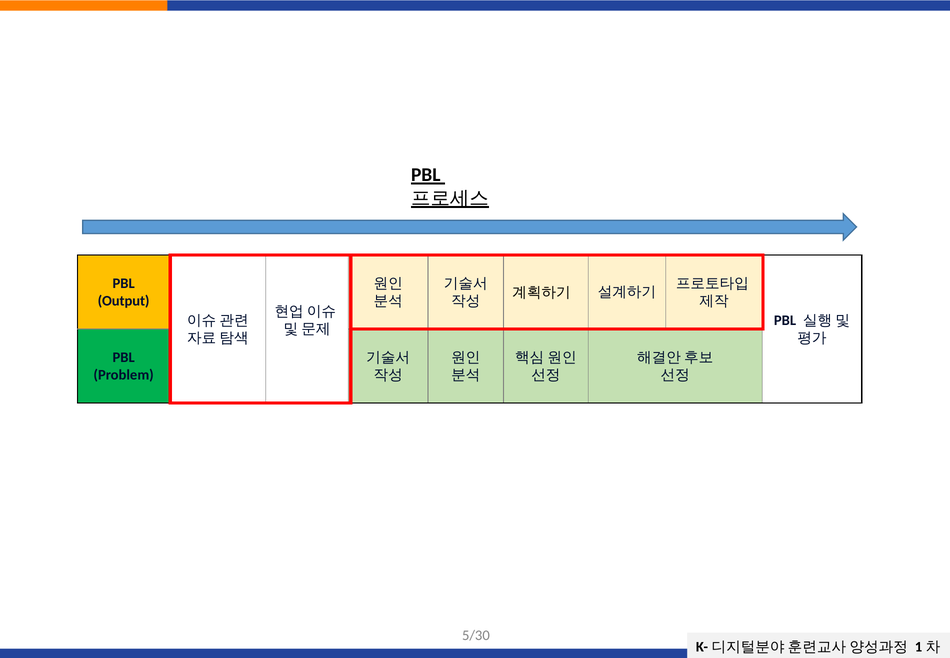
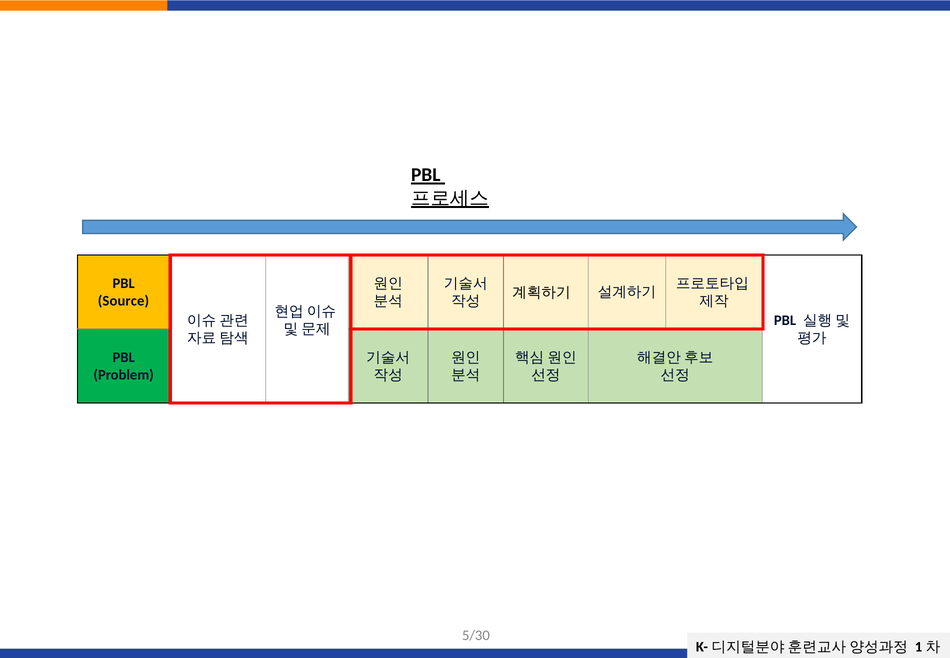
Output: Output -> Source (123, 301)
